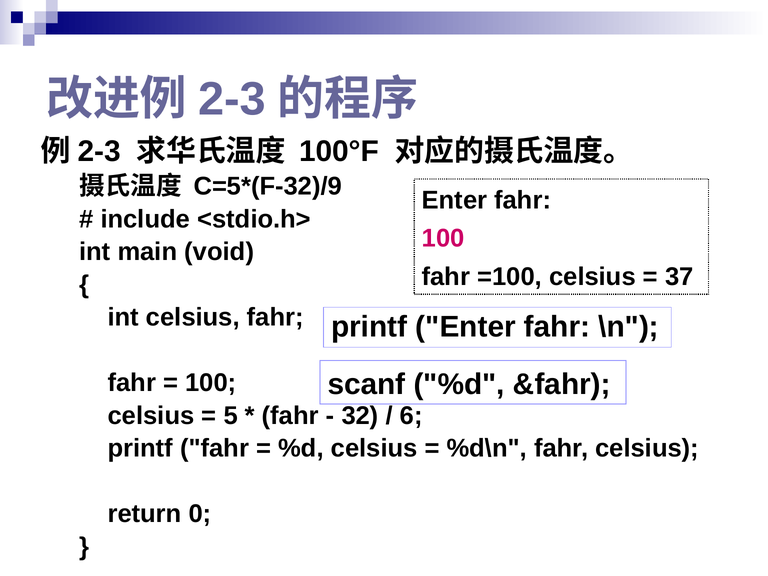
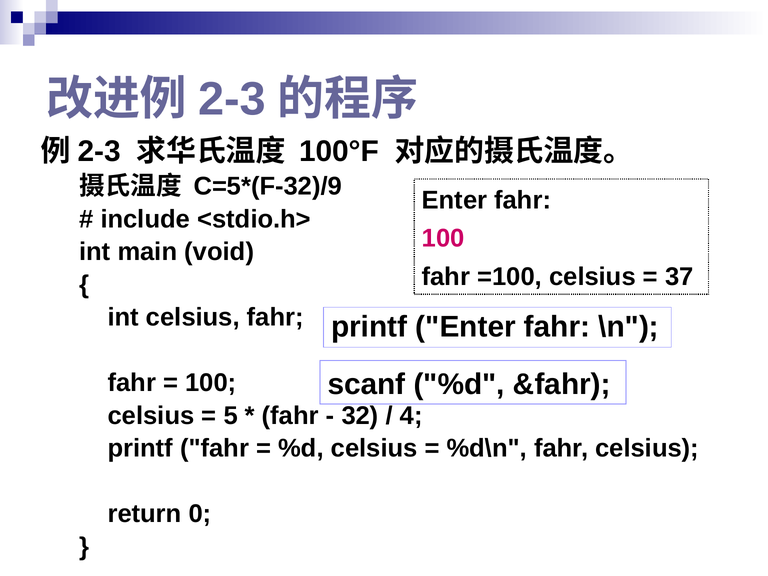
6: 6 -> 4 (411, 416)
